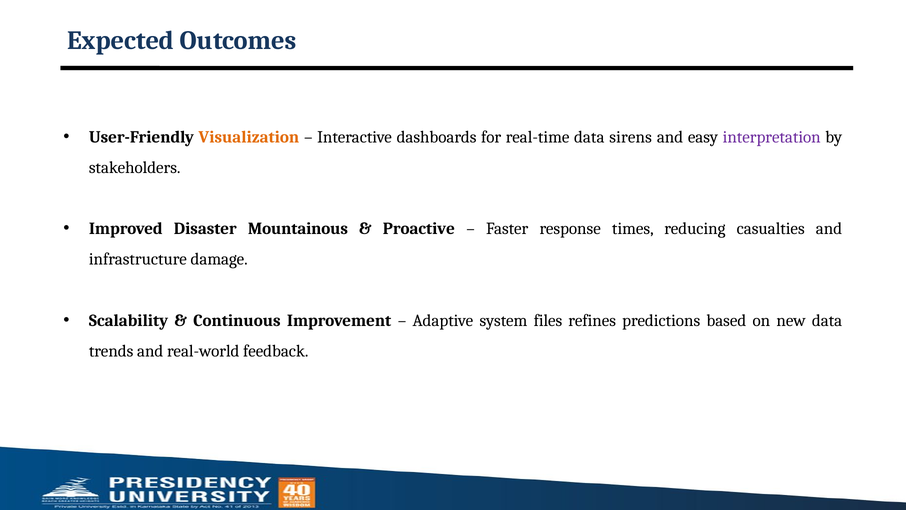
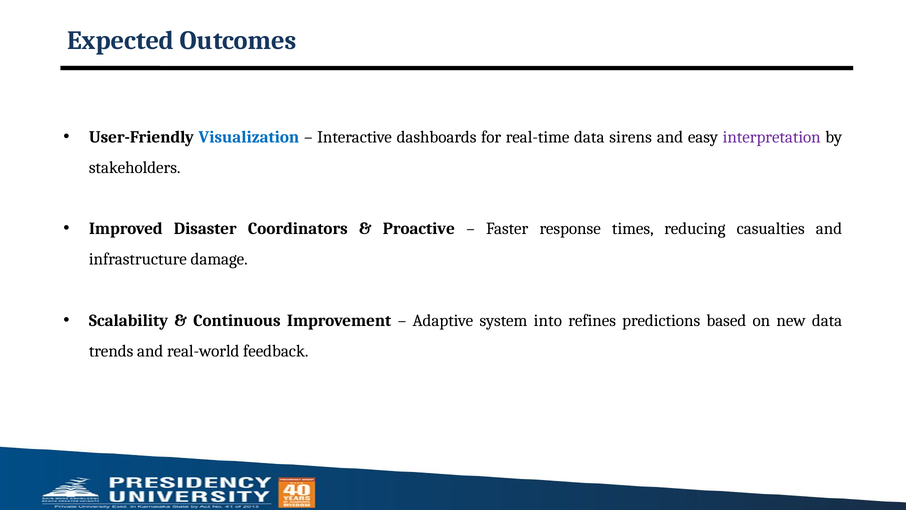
Visualization colour: orange -> blue (249, 137)
Mountainous: Mountainous -> Coordinators (298, 229)
files: files -> into (548, 320)
